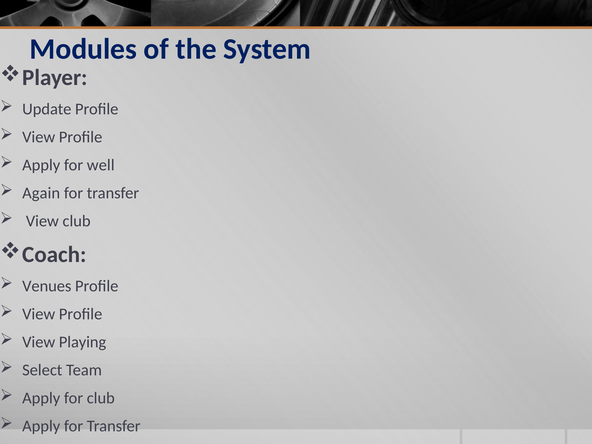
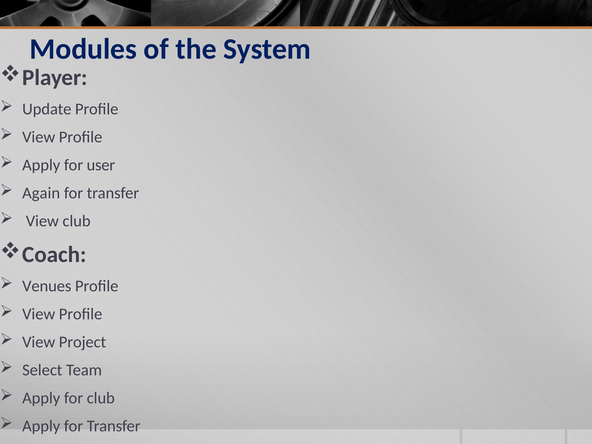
well: well -> user (101, 165)
Playing: Playing -> Project (83, 342)
